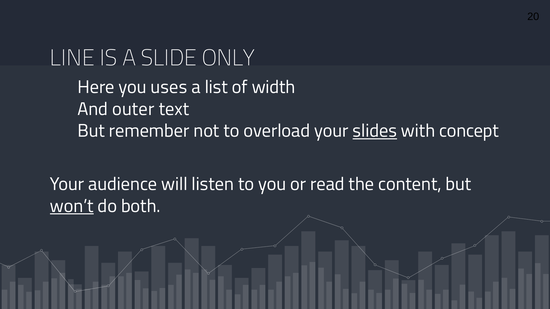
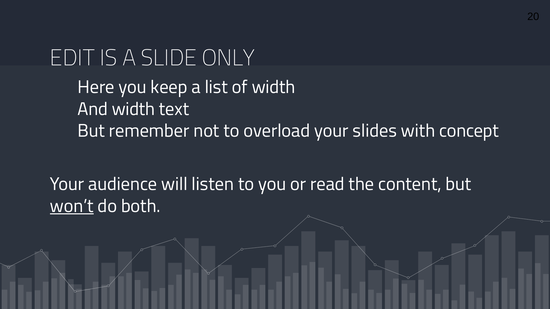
LINE: LINE -> EDIT (72, 58)
uses: uses -> keep (169, 87)
And outer: outer -> width (133, 109)
slides underline: present -> none (375, 131)
